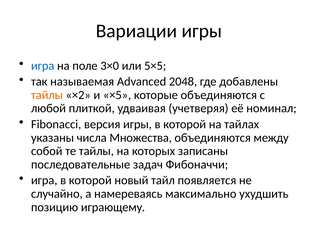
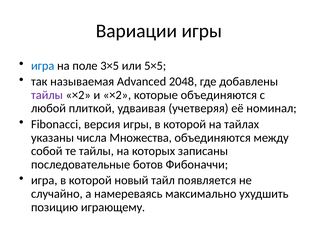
3×0: 3×0 -> 3×5 (110, 66)
тайлы colour: orange -> purple (47, 95)
и ×5: ×5 -> ×2 (117, 95)
задач: задач -> ботов (148, 164)
